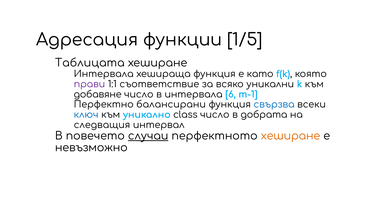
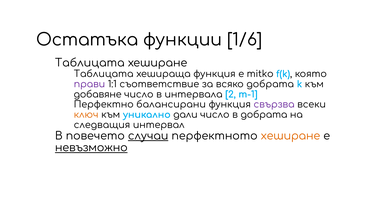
Адресация: Адресация -> Остатъка (87, 40)
1/5: 1/5 -> 1/6 (245, 40)
Интервала: Интервала -> Таблицата (104, 74)
като: като -> mitko (260, 74)
всяко уникални: уникални -> добрата (270, 84)
6: 6 -> 2 (231, 94)
свързва colour: blue -> purple (274, 104)
ключ colour: blue -> orange (86, 114)
class: class -> дали (185, 114)
невъзможно underline: none -> present (91, 147)
